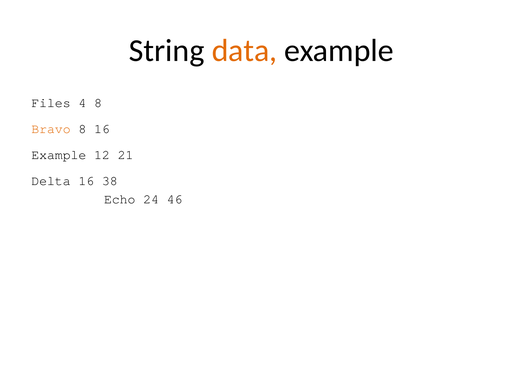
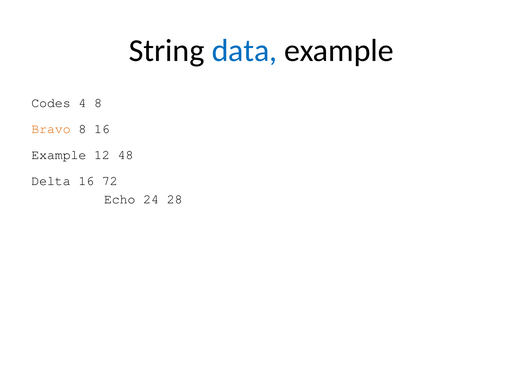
data colour: orange -> blue (244, 51)
Files: Files -> Codes (51, 103)
21: 21 -> 48 (126, 155)
38: 38 -> 72 (110, 181)
46: 46 -> 28 (175, 199)
